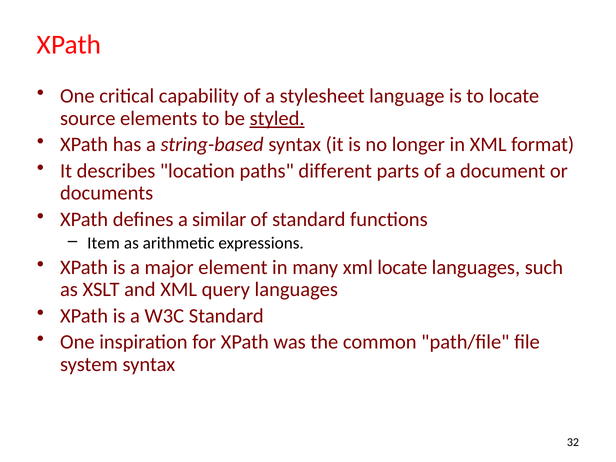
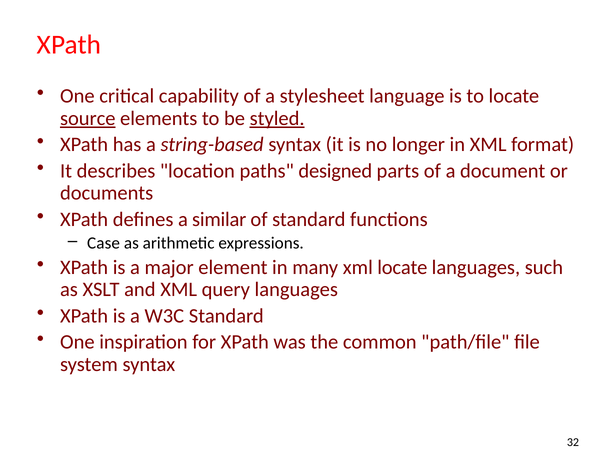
source underline: none -> present (88, 118)
different: different -> designed (335, 171)
Item: Item -> Case (103, 243)
